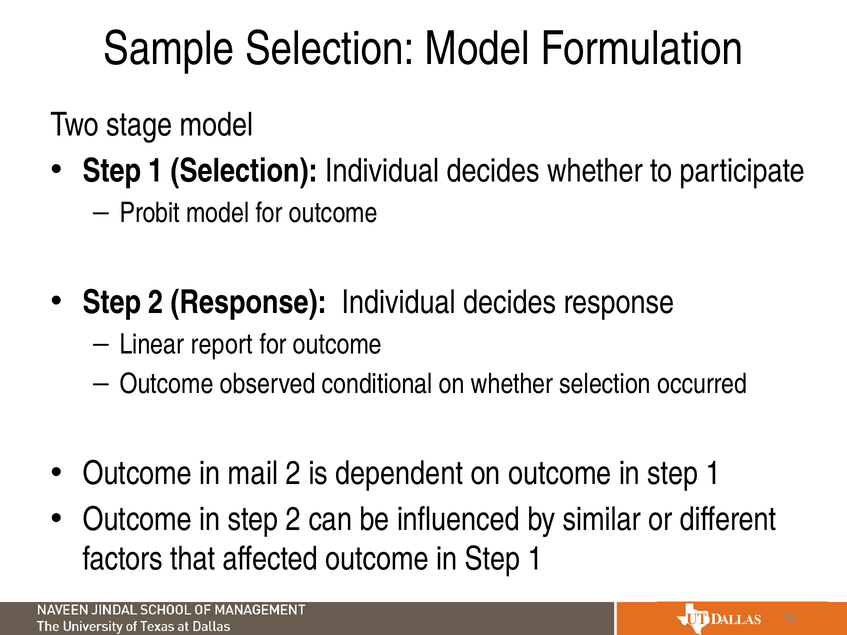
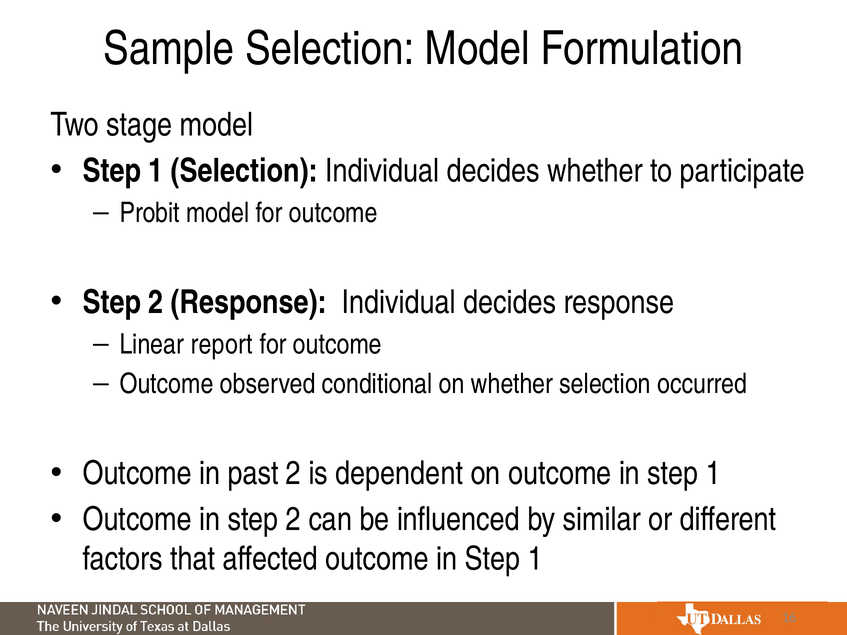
mail: mail -> past (253, 474)
